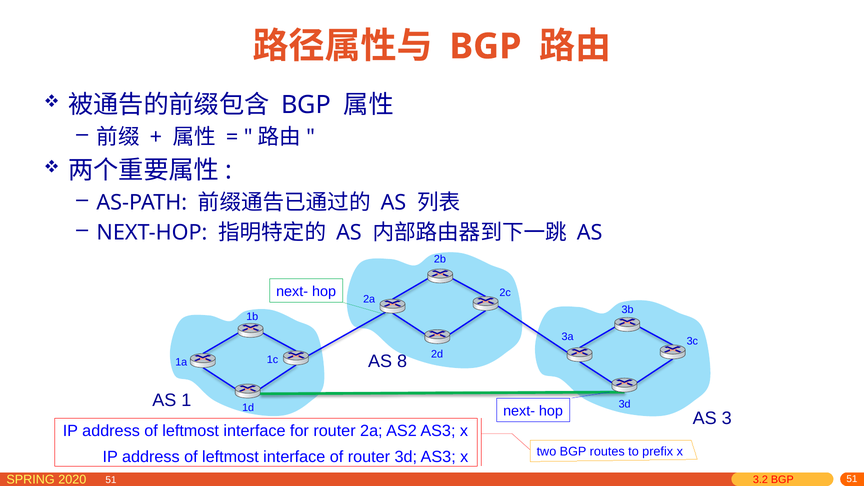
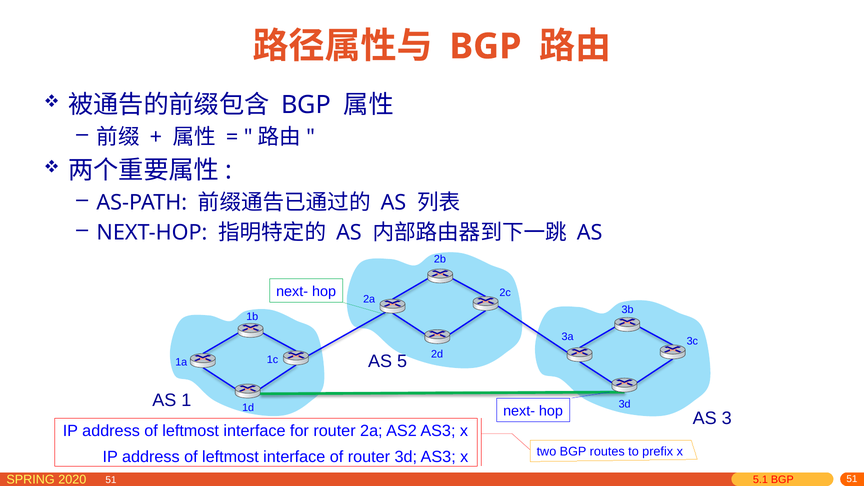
8: 8 -> 5 (402, 361)
3.2: 3.2 -> 5.1 (760, 480)
